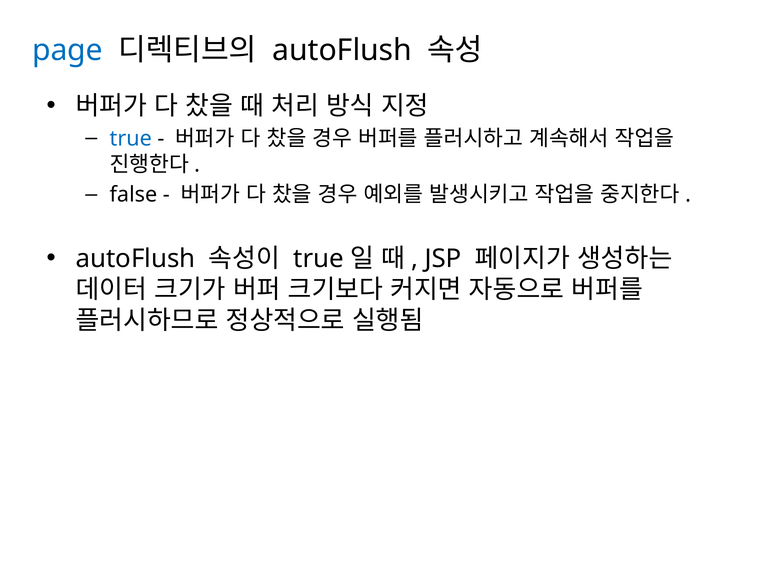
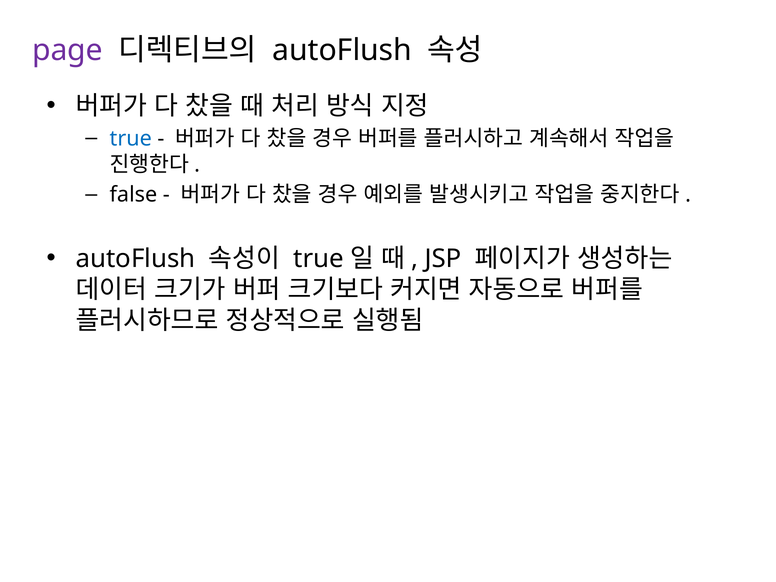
page colour: blue -> purple (67, 50)
